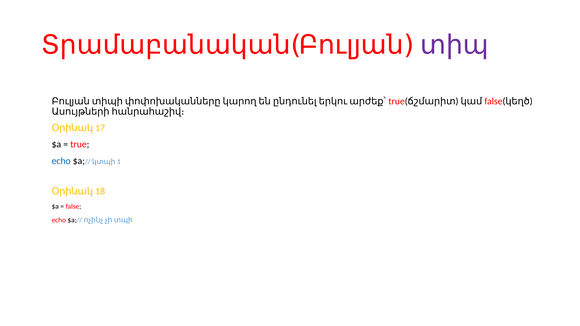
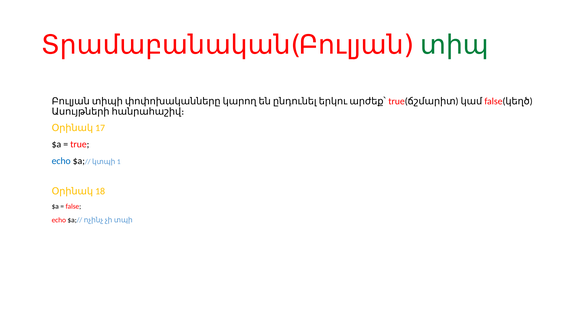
տիպ colour: purple -> green (455, 45)
